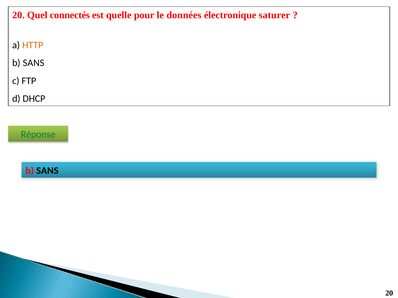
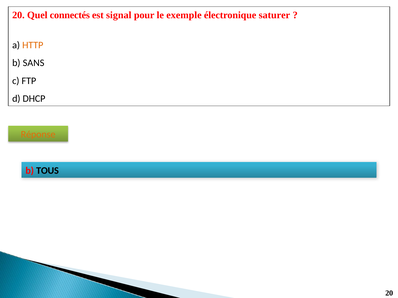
quelle: quelle -> signal (119, 15)
données: données -> exemple (184, 15)
Réponse colour: green -> orange (38, 134)
SANS: SANS -> TOUS (47, 171)
